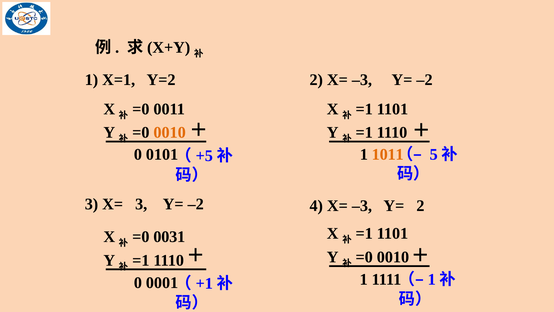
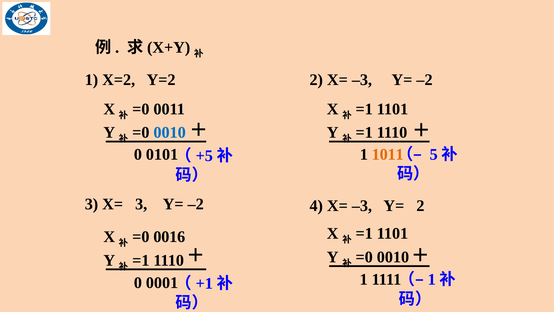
X=1: X=1 -> X=2 (119, 80)
0010 colour: orange -> blue (170, 132)
0031: 0031 -> 0016 (169, 236)
